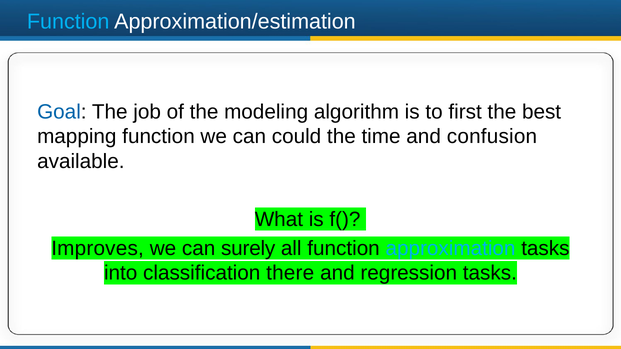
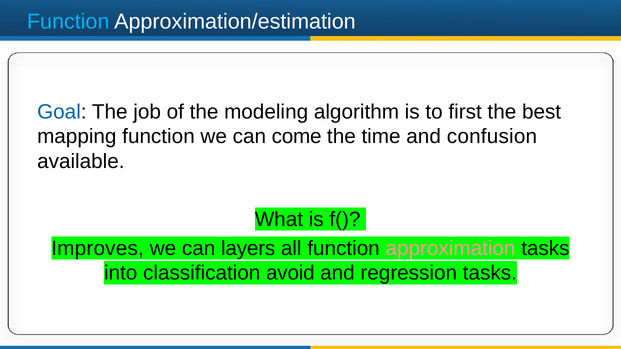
could: could -> come (297, 137)
surely: surely -> layers (248, 248)
approximation colour: light blue -> pink (451, 248)
there: there -> avoid (290, 273)
